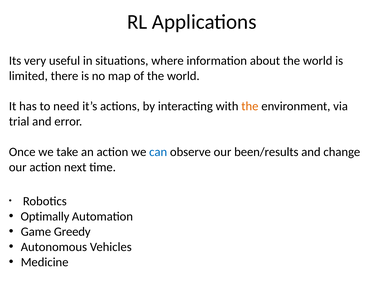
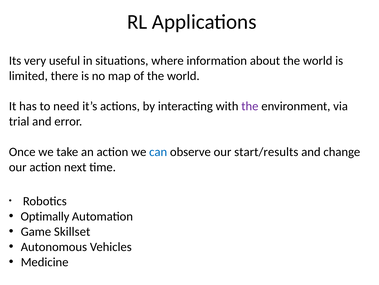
the colour: orange -> purple (250, 106)
been/results: been/results -> start/results (266, 151)
Greedy: Greedy -> Skillset (72, 231)
